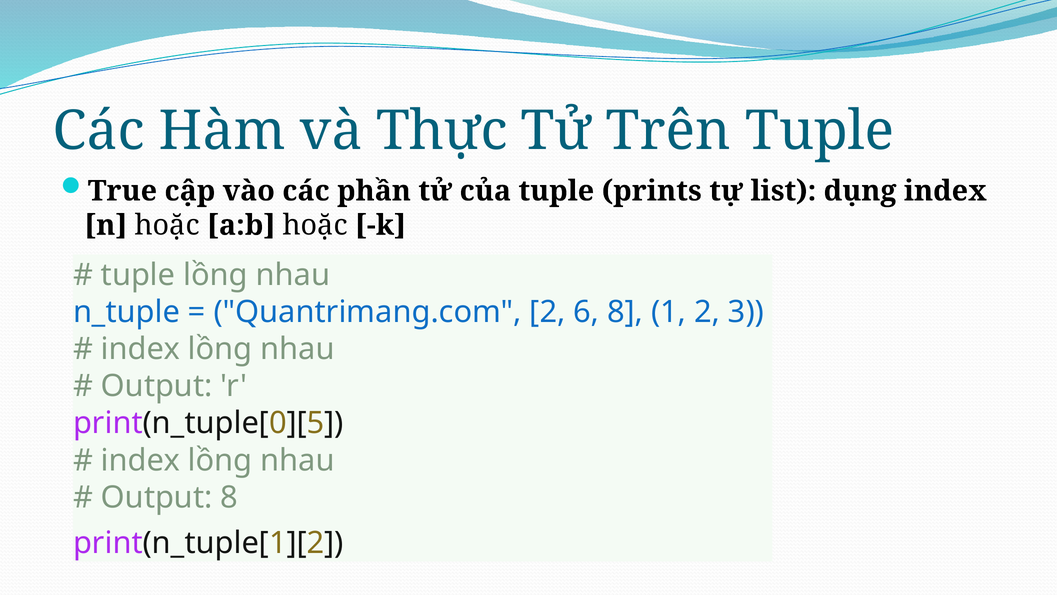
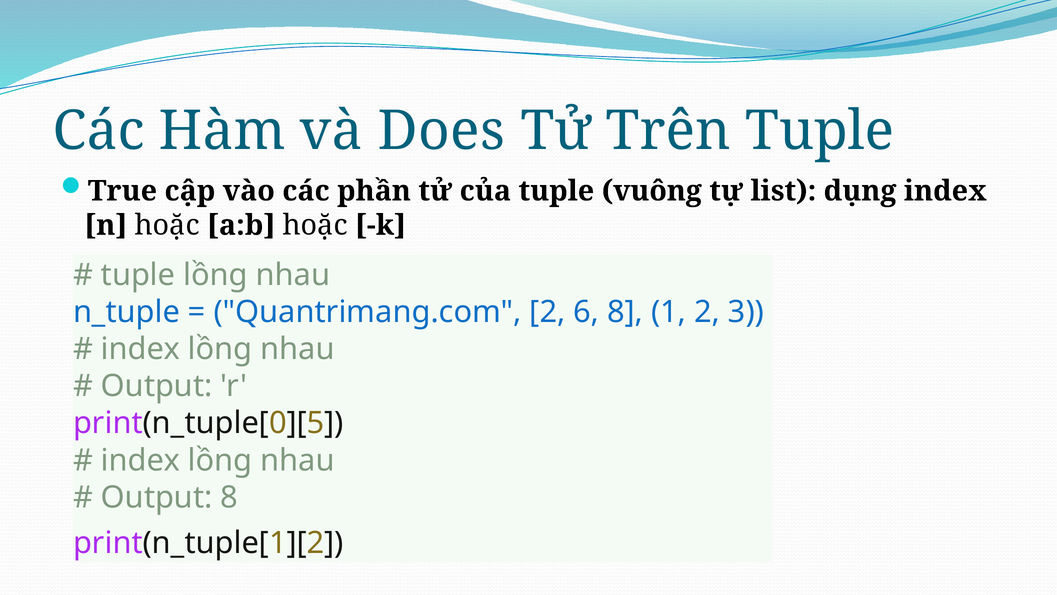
Thực: Thực -> Does (441, 131)
prints: prints -> vuông (652, 191)
